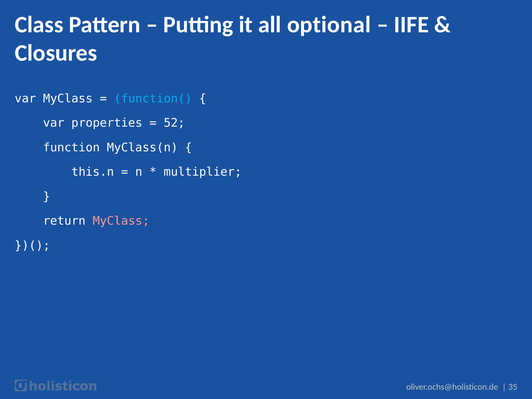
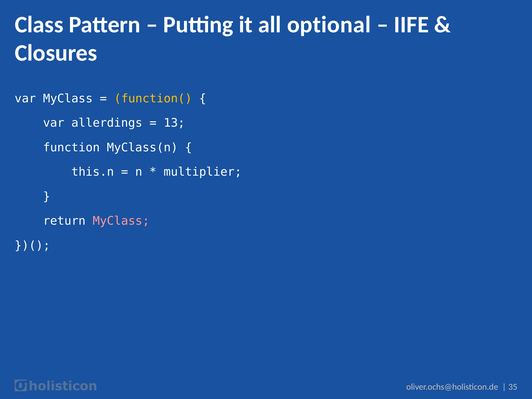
function( colour: light blue -> yellow (153, 98)
properties: properties -> allerdings (107, 123)
52: 52 -> 13 (174, 123)
